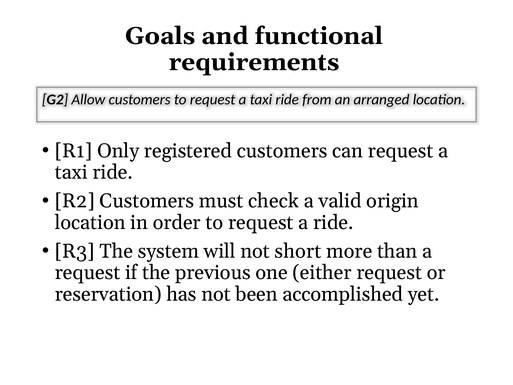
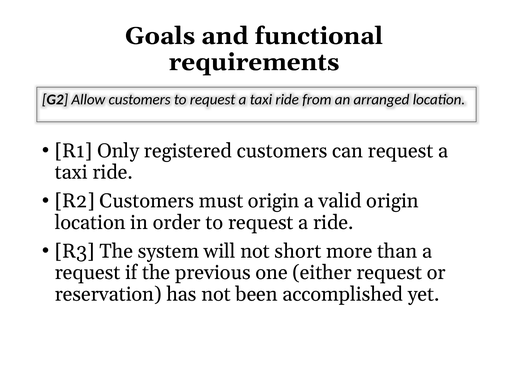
must check: check -> origin (274, 201)
